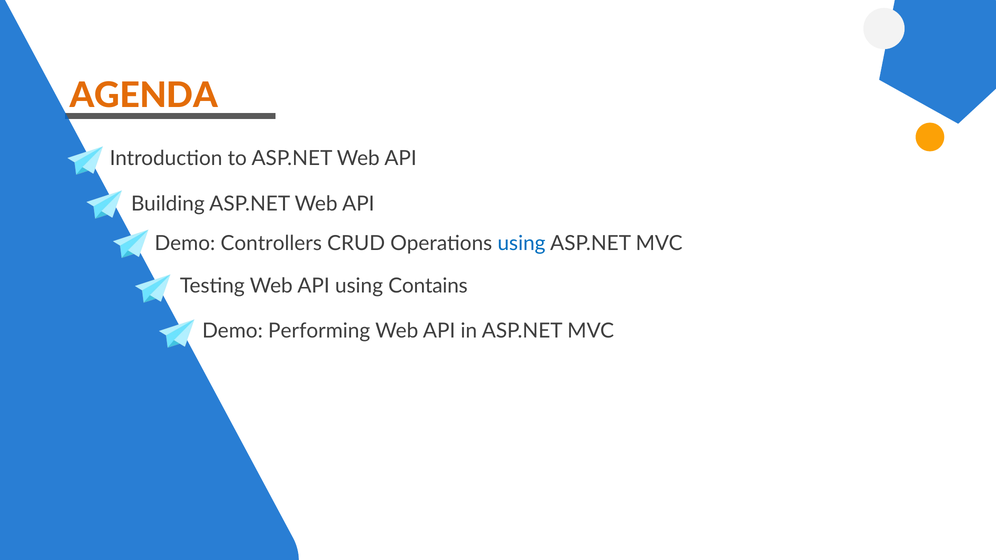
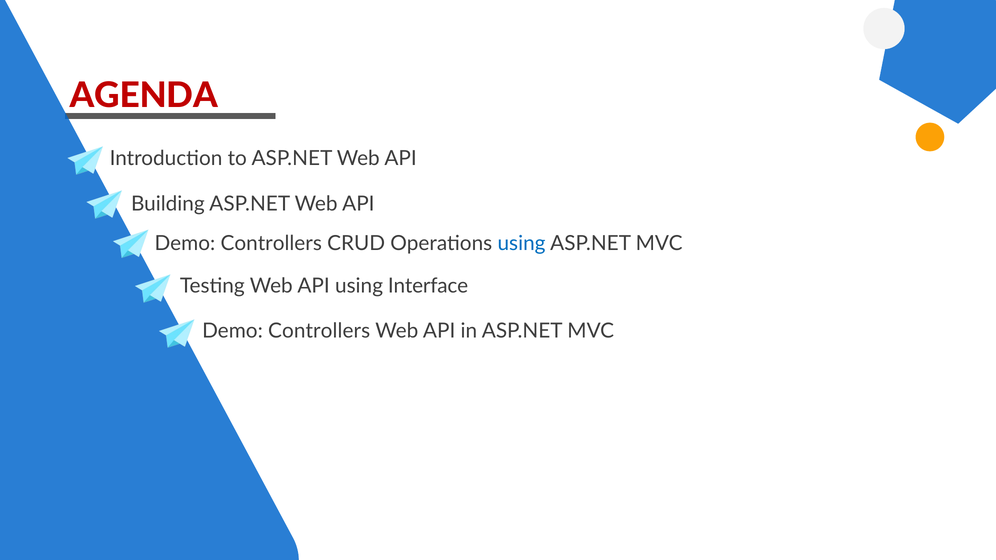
AGENDA colour: orange -> red (144, 95)
Contains: Contains -> Interface (428, 286)
Performing: Performing -> Controllers (319, 331)
